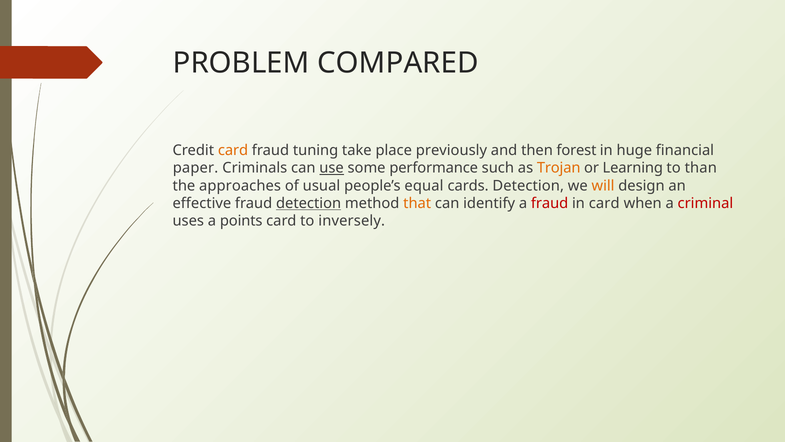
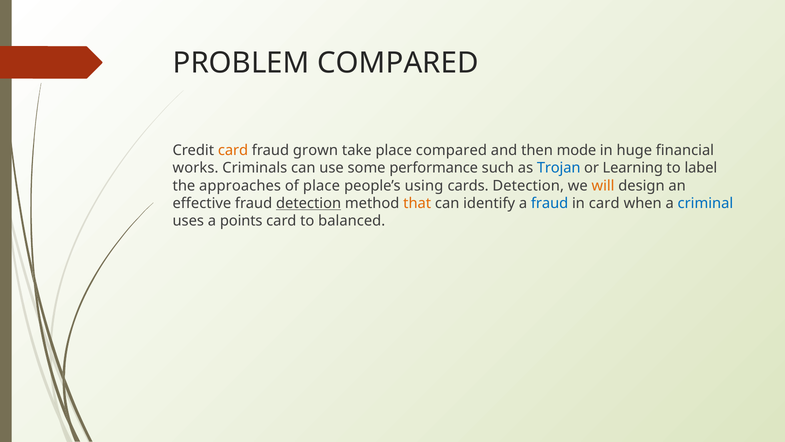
tuning: tuning -> grown (315, 150)
place previously: previously -> compared (451, 150)
forest: forest -> mode (576, 150)
paper: paper -> works (196, 168)
use underline: present -> none (332, 168)
Trojan colour: orange -> blue (559, 168)
than: than -> label (701, 168)
of usual: usual -> place (321, 186)
equal: equal -> using (424, 186)
fraud colour: red -> blue (550, 203)
criminal colour: red -> blue (705, 203)
inversely: inversely -> balanced (352, 221)
